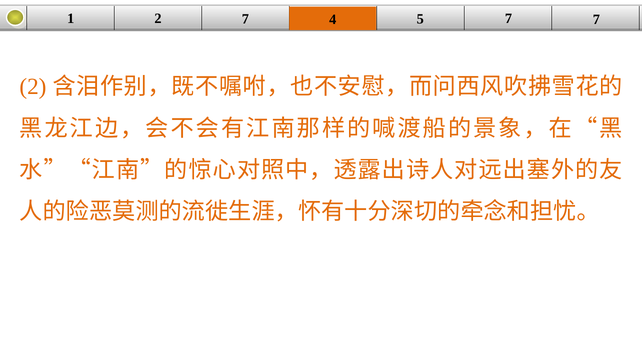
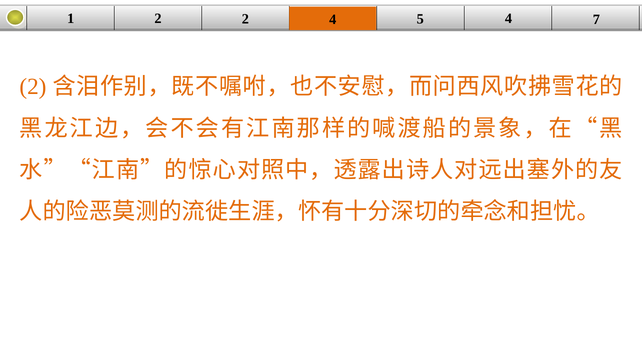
2 7: 7 -> 2 (245, 19)
5 7: 7 -> 4 (508, 18)
